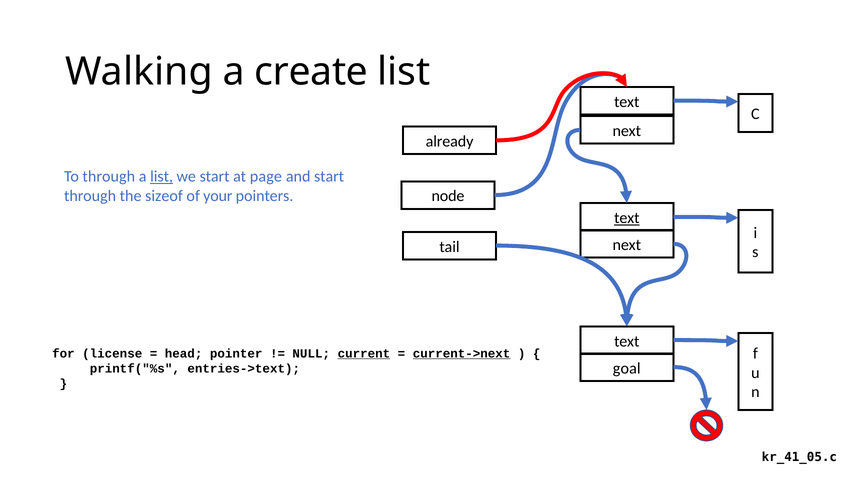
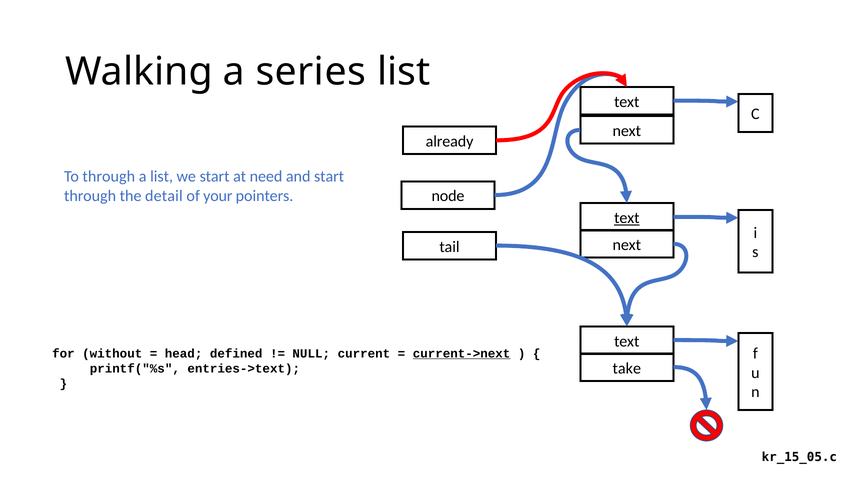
create: create -> series (311, 72)
list underline: present -> none (162, 177)
page: page -> need (266, 177)
sizeof: sizeof -> detail (164, 196)
license: license -> without (112, 353)
pointer: pointer -> defined (236, 353)
current underline: present -> none (364, 353)
goal: goal -> take (627, 368)
kr_41_05.c: kr_41_05.c -> kr_15_05.c (799, 457)
